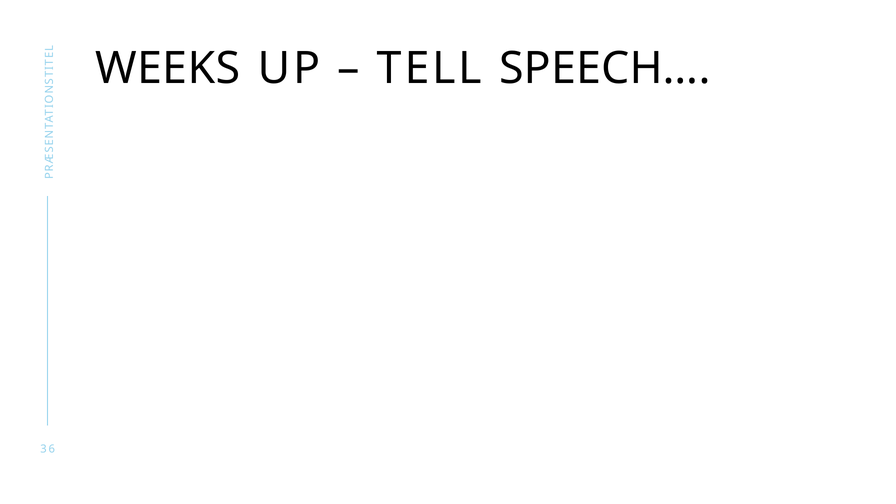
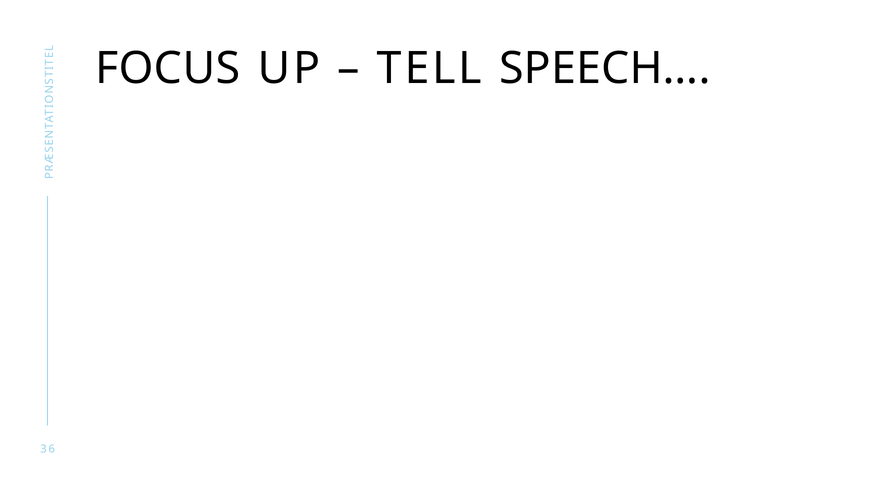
WEEKS: WEEKS -> FOCUS (168, 69)
